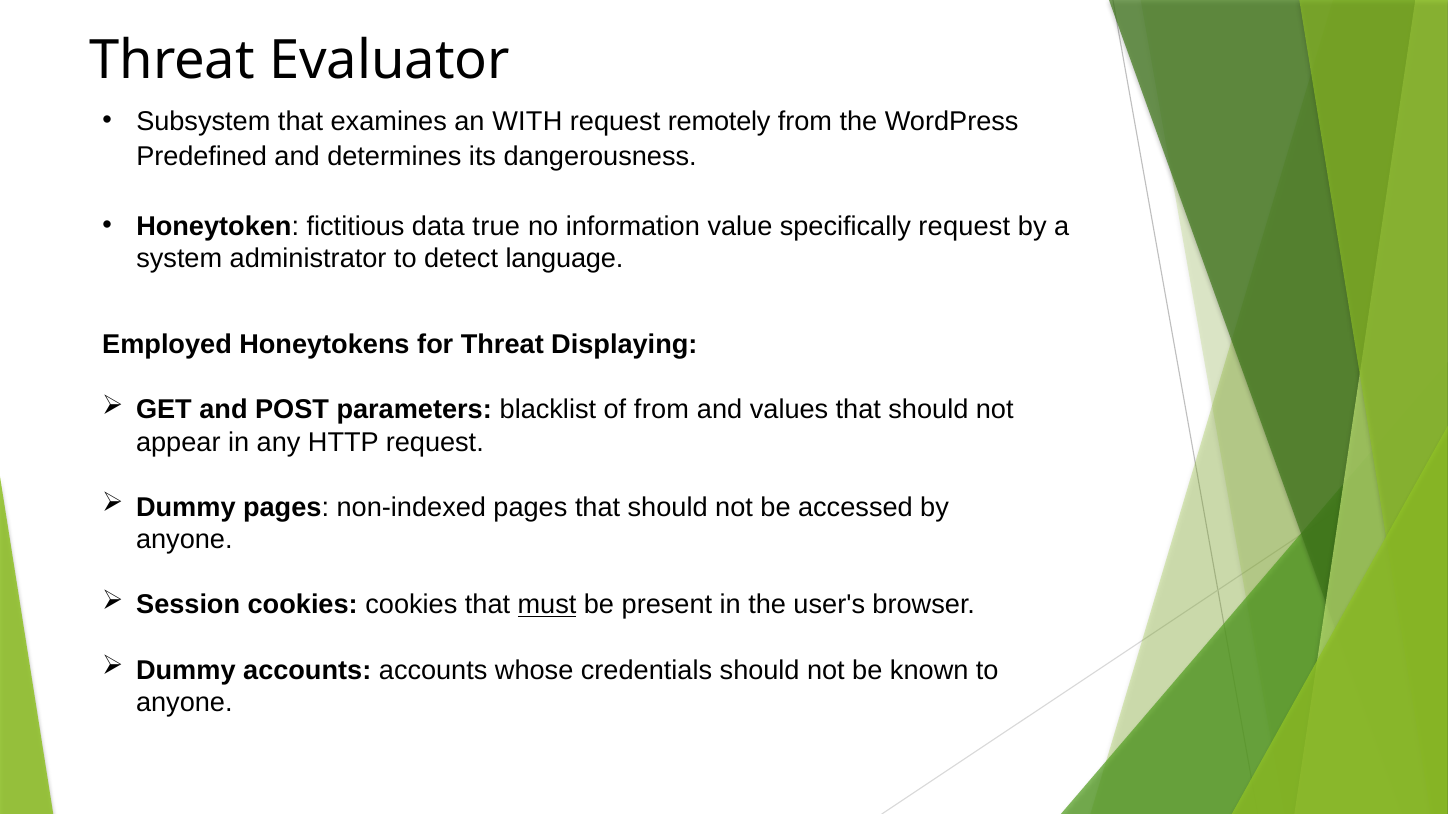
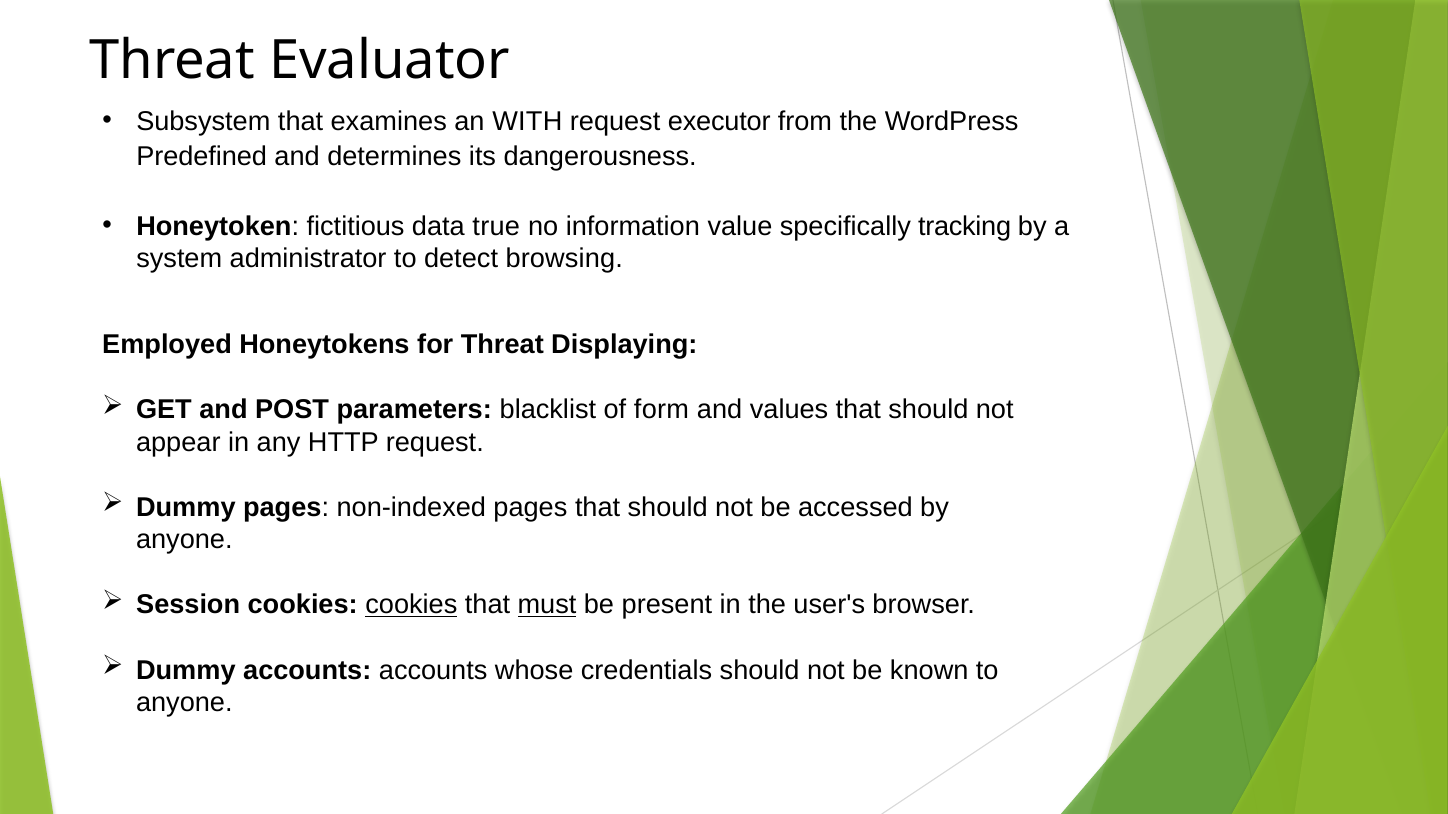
remotely: remotely -> executor (719, 121)
specifically request: request -> tracking (965, 226)
language: language -> browsing (564, 259)
of from: from -> form (662, 410)
cookies underline: none -> present (411, 605)
